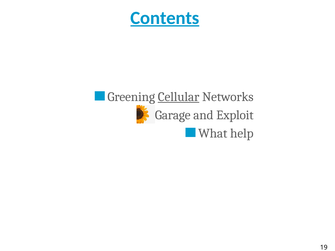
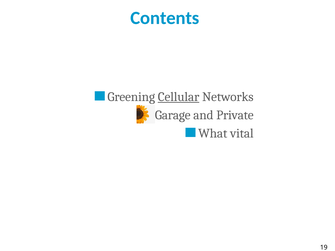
Contents underline: present -> none (165, 18)
Exploit: Exploit -> Private (235, 115)
help: help -> vital (242, 133)
